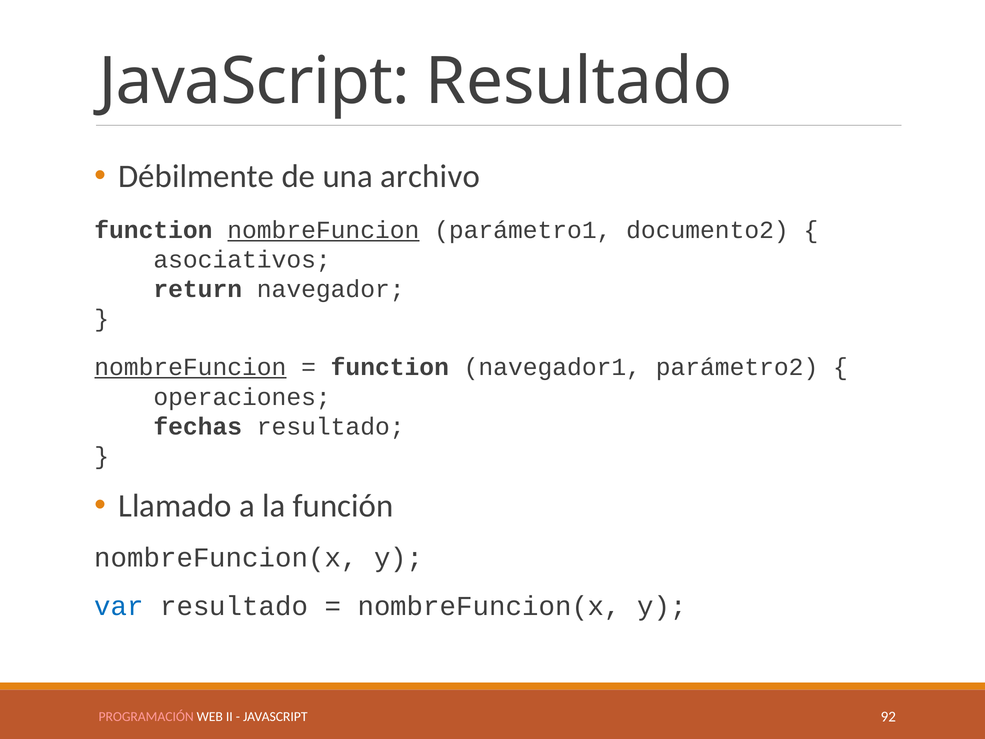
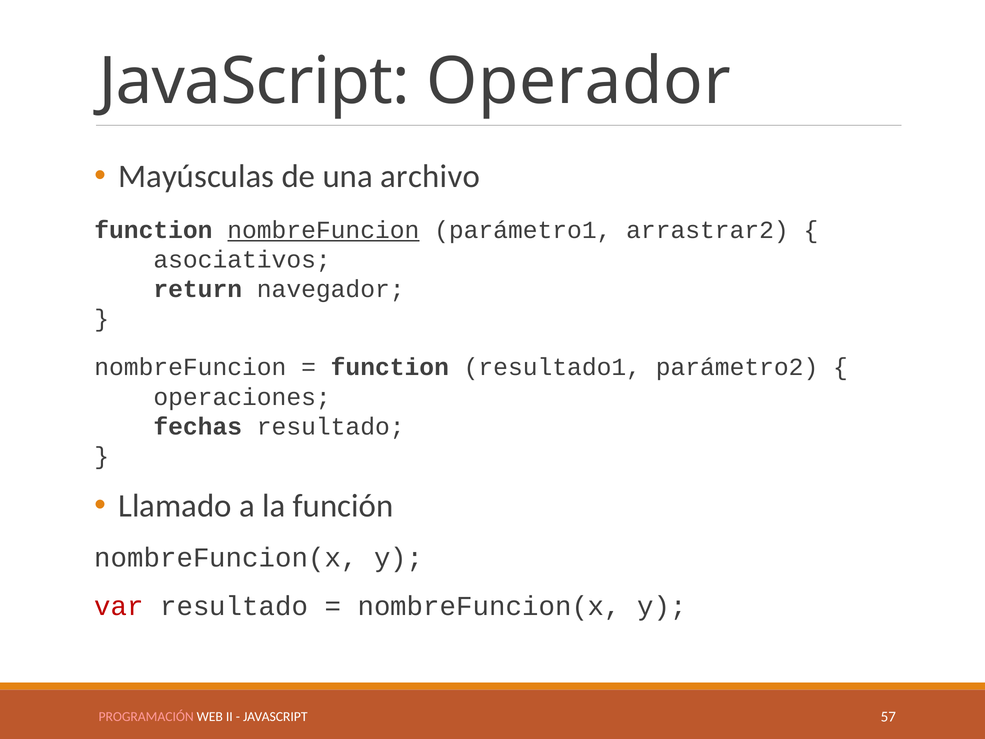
JavaScript Resultado: Resultado -> Operador (578, 82)
Débilmente: Débilmente -> Mayúsculas (196, 176)
documento2: documento2 -> arrastrar2 (707, 230)
nombreFuncion underline: present -> none (190, 367)
navegador1: navegador1 -> resultado1 (552, 367)
var colour: blue -> red (119, 606)
92: 92 -> 57 (888, 716)
